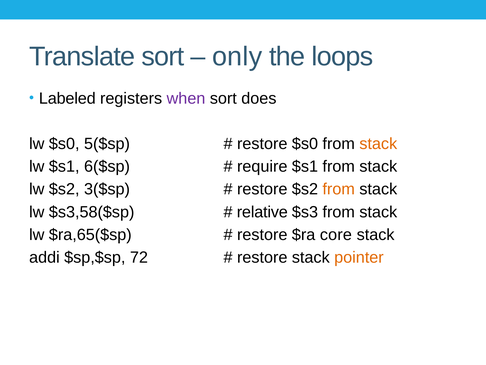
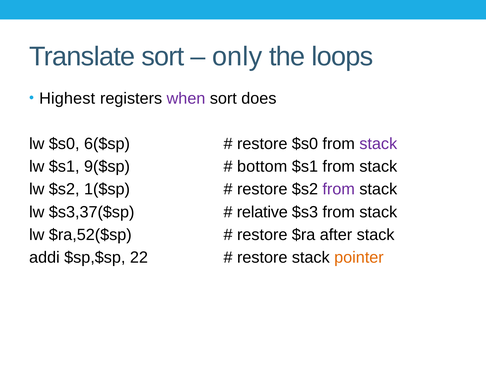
Labeled: Labeled -> Highest (67, 98)
5($sp: 5($sp -> 6($sp (107, 144)
stack colour: orange -> purple (378, 144)
6($sp: 6($sp -> 9($sp (107, 166)
require: require -> bottom (262, 166)
3($sp: 3($sp -> 1($sp (107, 189)
from colour: orange -> purple (339, 189)
$s3,58($sp: $s3,58($sp -> $s3,37($sp (92, 212)
$ra,65($sp: $ra,65($sp -> $ra,52($sp (90, 234)
core: core -> after (336, 234)
72: 72 -> 22 (139, 257)
